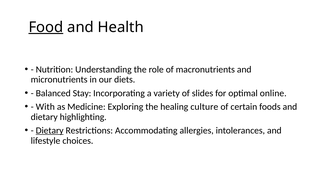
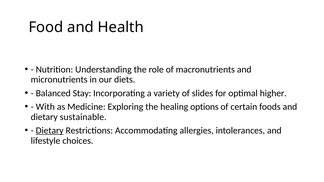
Food underline: present -> none (46, 27)
online: online -> higher (273, 93)
culture: culture -> options (204, 107)
highlighting: highlighting -> sustainable (83, 117)
